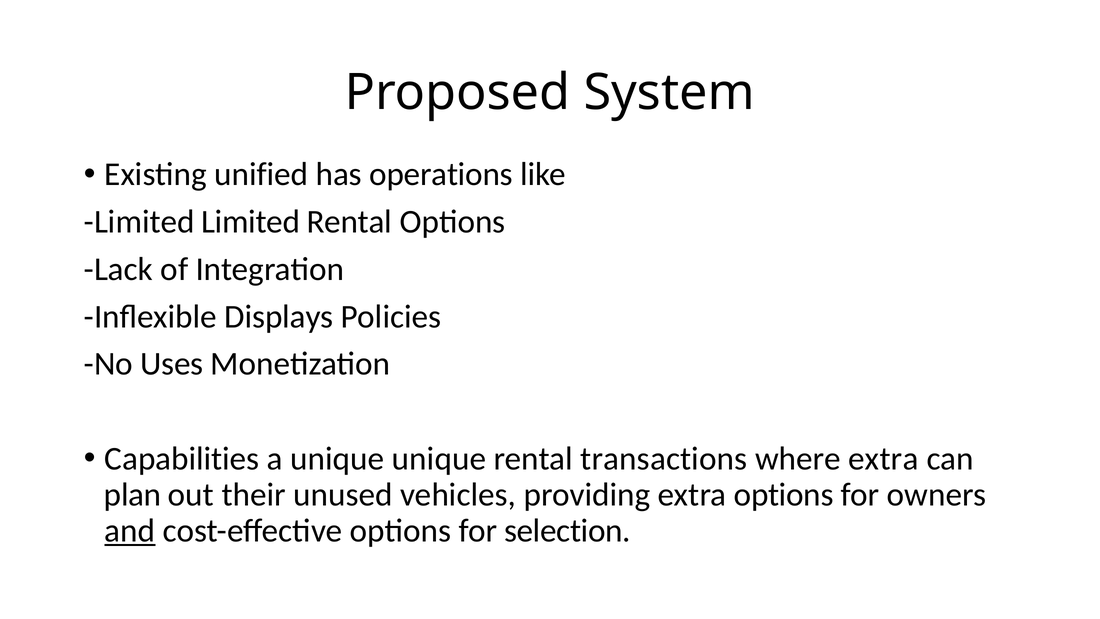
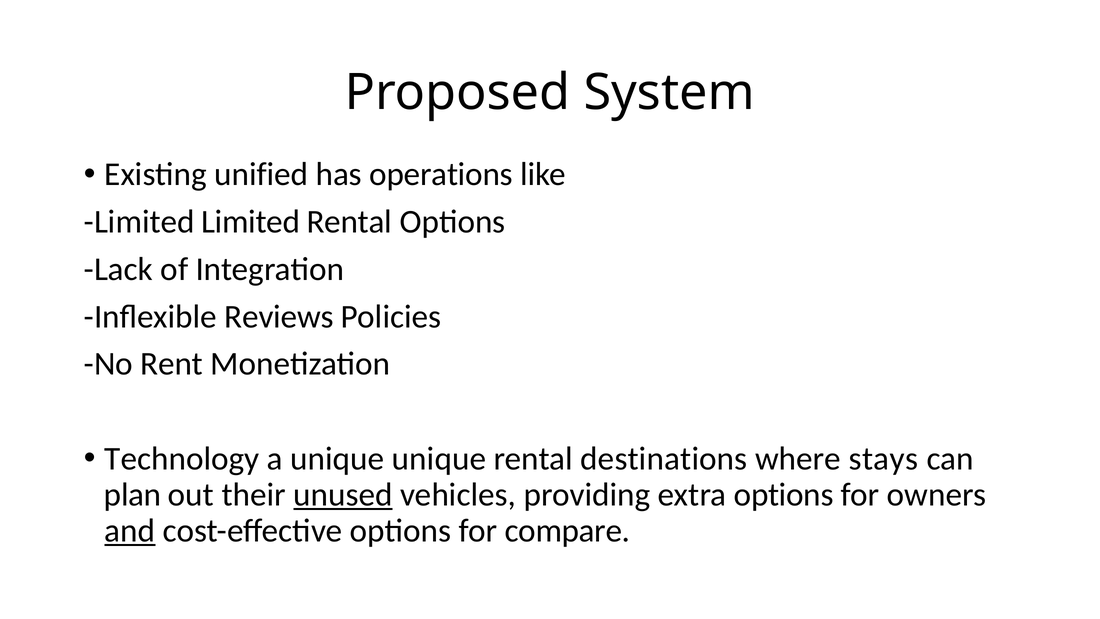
Displays: Displays -> Reviews (279, 316)
Uses: Uses -> Rent (172, 364)
Capabilities: Capabilities -> Technology (182, 459)
transactions: transactions -> destinations (664, 459)
where extra: extra -> stays (883, 459)
unused underline: none -> present (343, 494)
selection: selection -> compare (567, 530)
